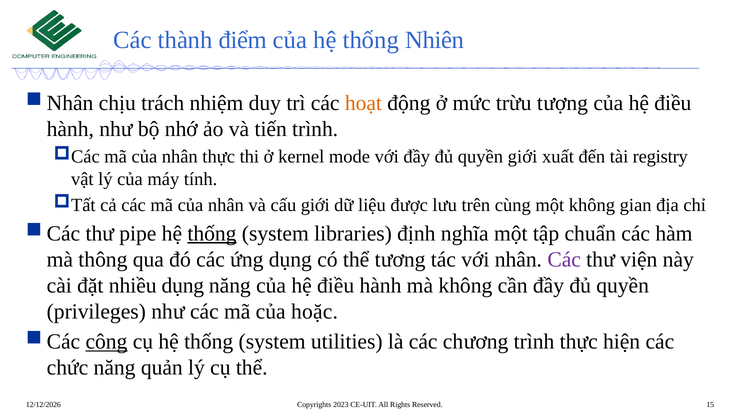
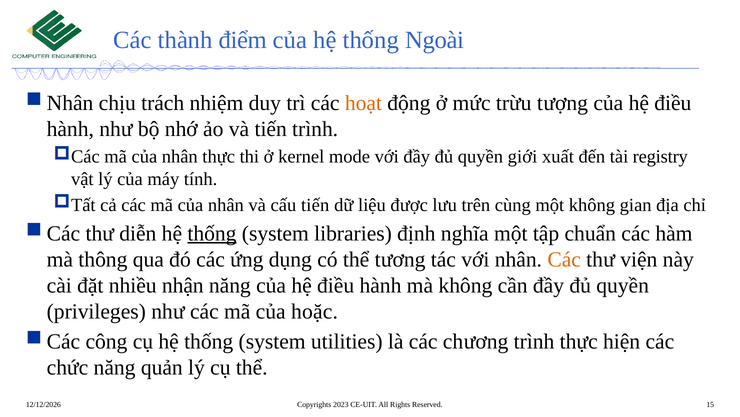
Nhiên: Nhiên -> Ngoài (435, 40)
cấu giới: giới -> tiến (315, 205)
pipe: pipe -> diễn (138, 233)
Các colour: purple -> orange (564, 259)
nhiều dụng: dụng -> nhận (183, 285)
công underline: present -> none (106, 341)
